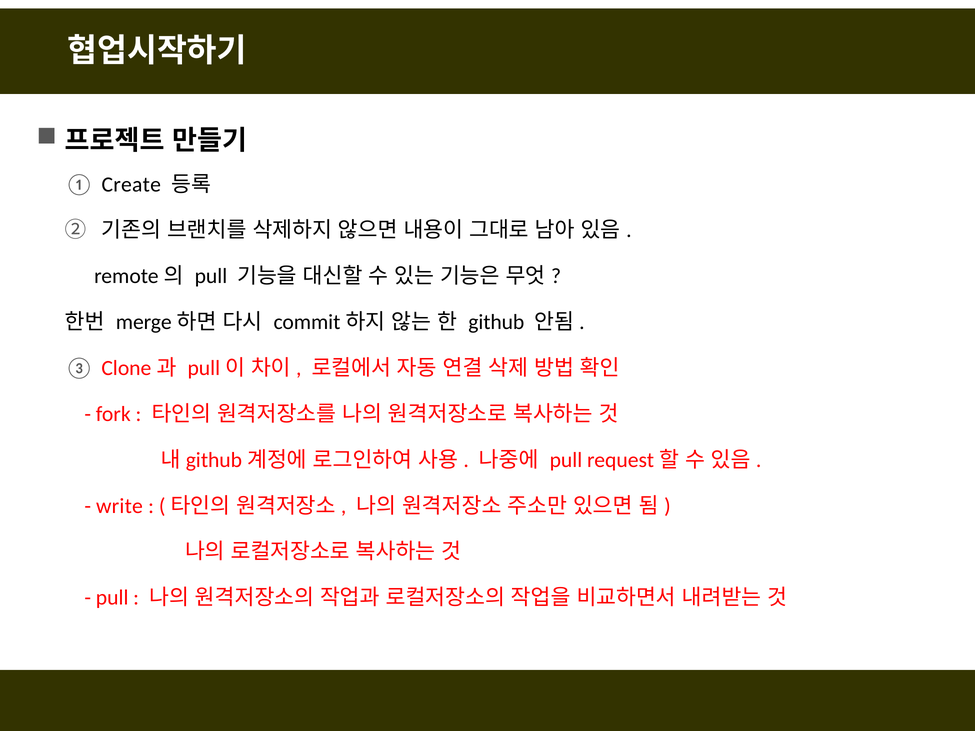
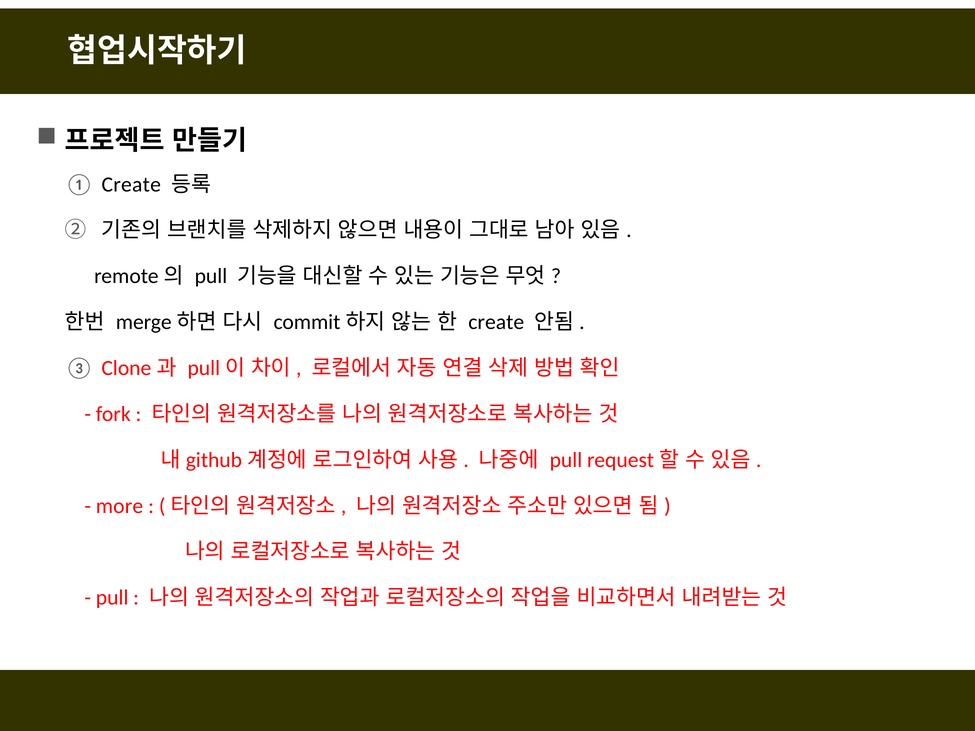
github: github -> create (496, 322)
write: write -> more (120, 506)
